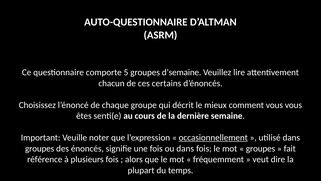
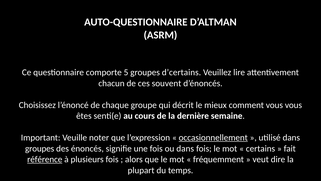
d’semaine: d’semaine -> d’certains (181, 72)
certains: certains -> souvent (167, 83)
groupes: groupes -> certains (260, 148)
référence underline: none -> present (45, 159)
